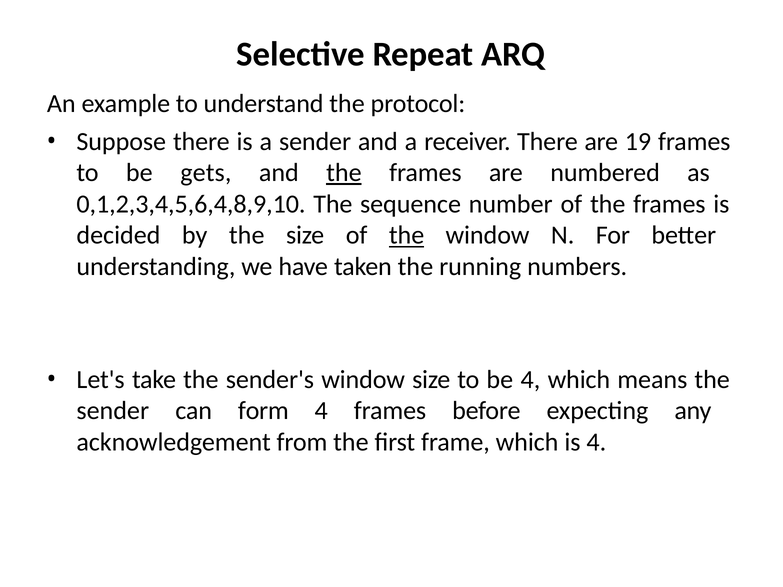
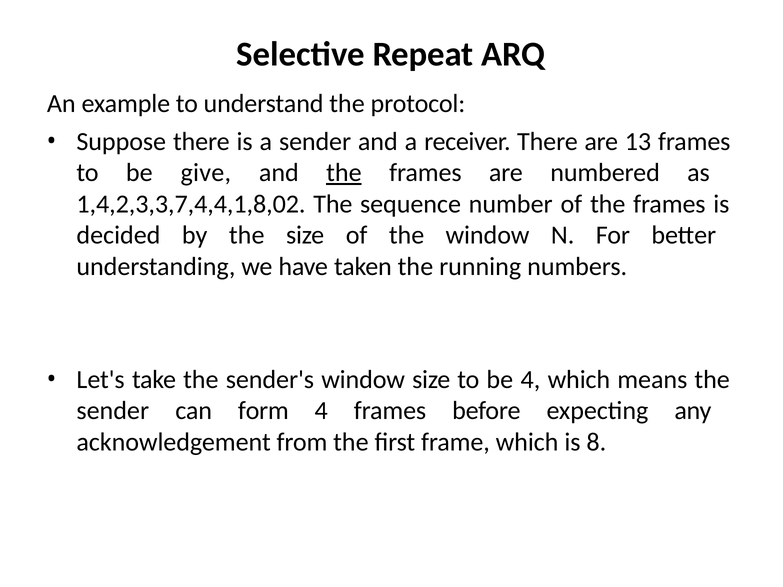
19: 19 -> 13 (638, 142)
gets: gets -> give (206, 173)
0,1,2,3,4,5,6,4,8,9,10: 0,1,2,3,4,5,6,4,8,9,10 -> 1,4,2,3,3,7,4,4,1,8,02 (191, 204)
the underline: present -> none (407, 235)
is 4: 4 -> 8 (596, 442)
